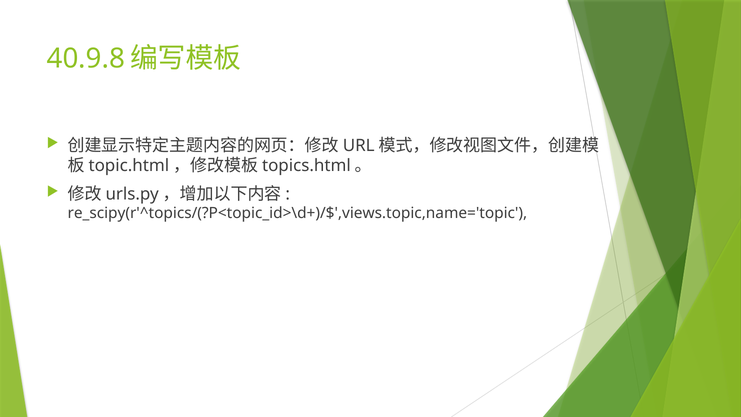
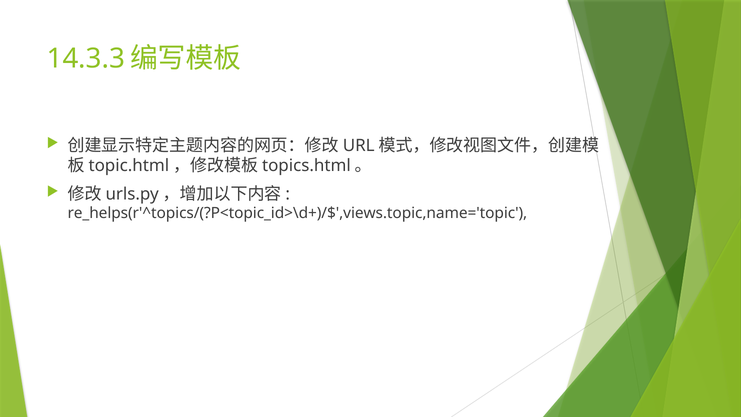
40.9.8: 40.9.8 -> 14.3.3 (86, 58)
re_scipy(r'^topics/(?P<topic_id>\d+)/$',views.topic,name='topic: re_scipy(r'^topics/(?P<topic_id>\d+)/$',views.topic,name='topic -> re_helps(r'^topics/(?P<topic_id>\d+)/$',views.topic,name='topic (297, 213)
